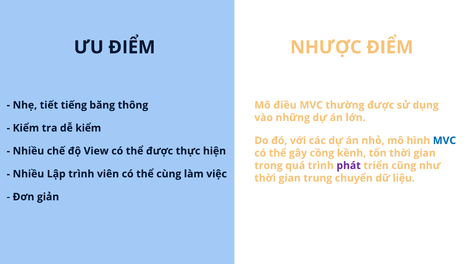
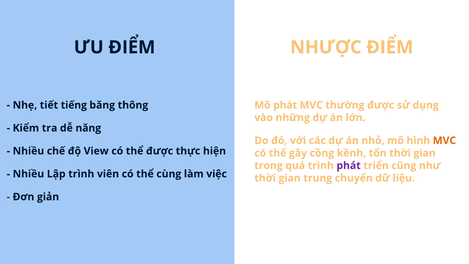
Mô điều: điều -> phát (285, 105)
dễ kiểm: kiểm -> năng (88, 128)
MVC colour: blue -> orange (444, 140)
